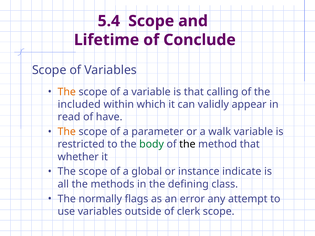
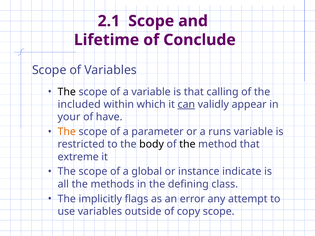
5.4: 5.4 -> 2.1 (109, 21)
The colour: orange -> black (67, 92)
can underline: none -> present (186, 105)
read: read -> your (69, 117)
walk: walk -> runs (220, 132)
body colour: green -> black (152, 144)
whether: whether -> extreme (78, 157)
normally: normally -> implicitly (100, 199)
clerk: clerk -> copy (189, 212)
